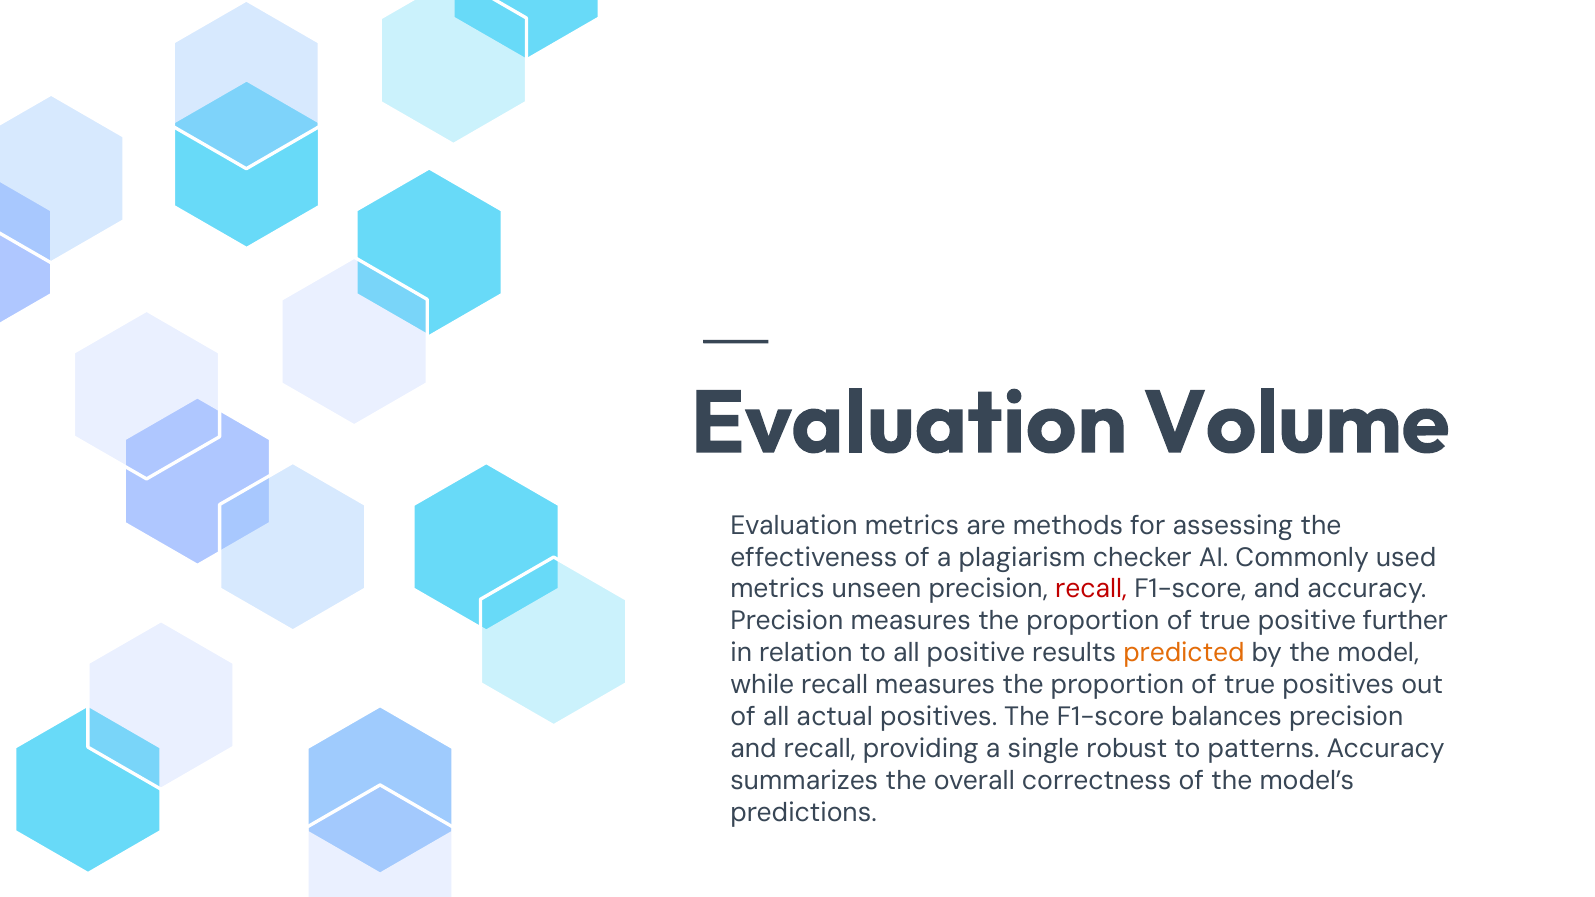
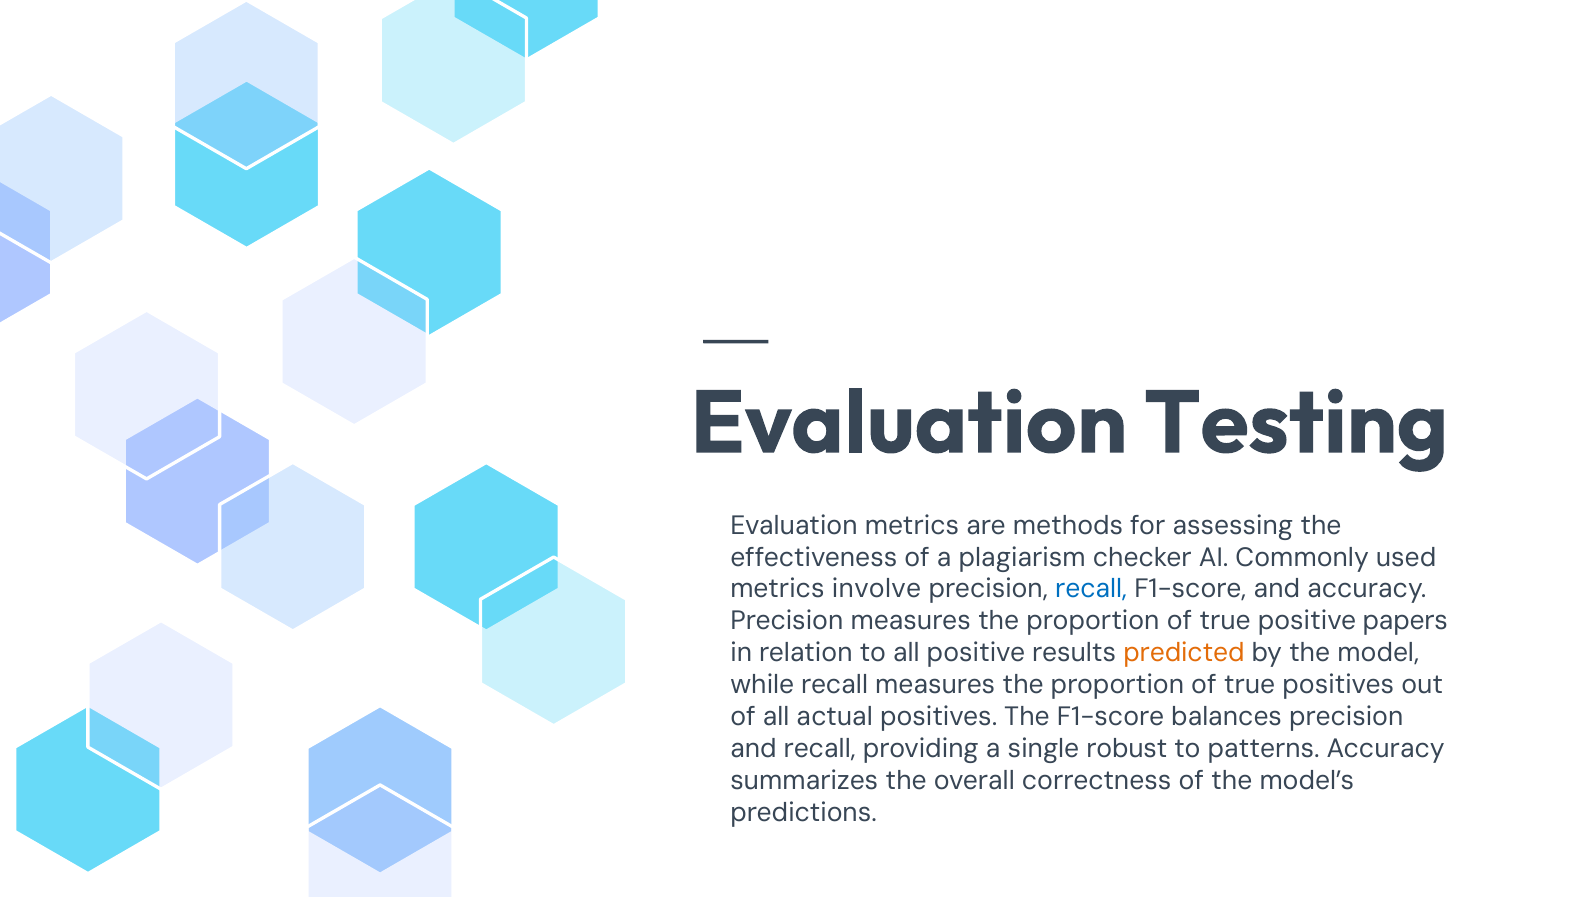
Volume: Volume -> Testing (1296, 423)
unseen: unseen -> involve (877, 589)
recall colour: red -> blue (1091, 589)
further: further -> papers (1405, 621)
